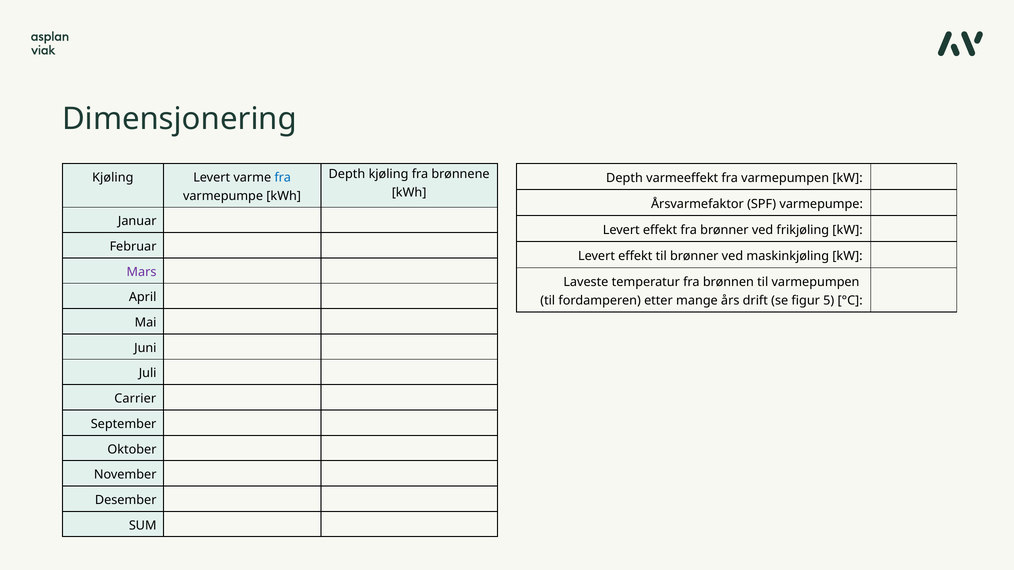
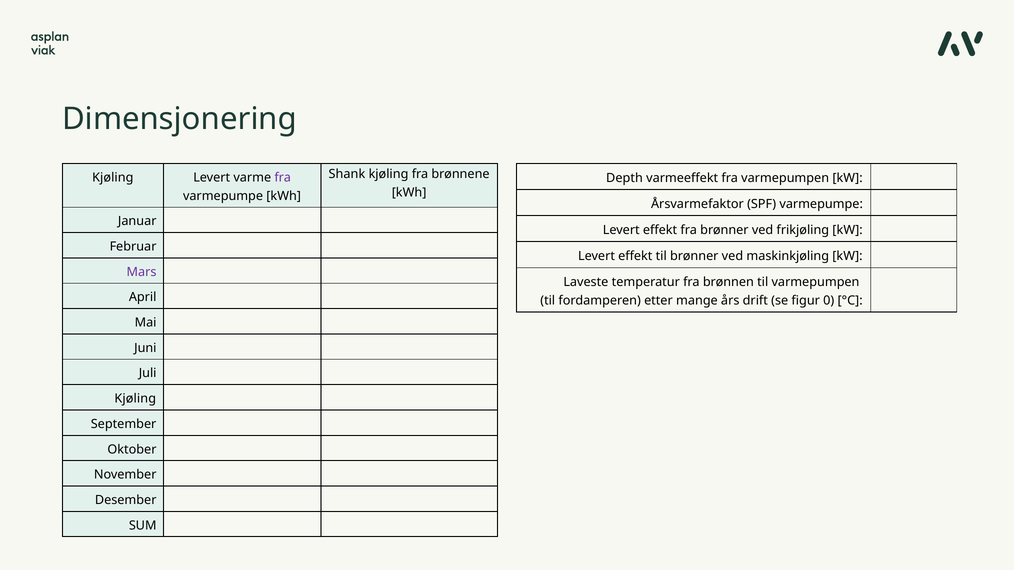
Depth: Depth -> Shank (347, 174)
fra colour: blue -> purple (283, 178)
5: 5 -> 0 (829, 301)
Carrier: Carrier -> Kjøling (135, 399)
